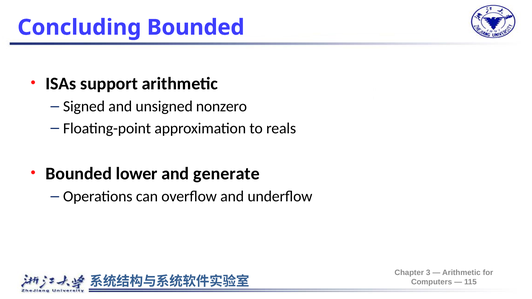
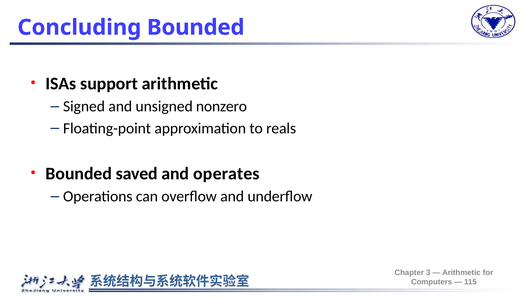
lower: lower -> saved (137, 174)
generate: generate -> operates (226, 174)
